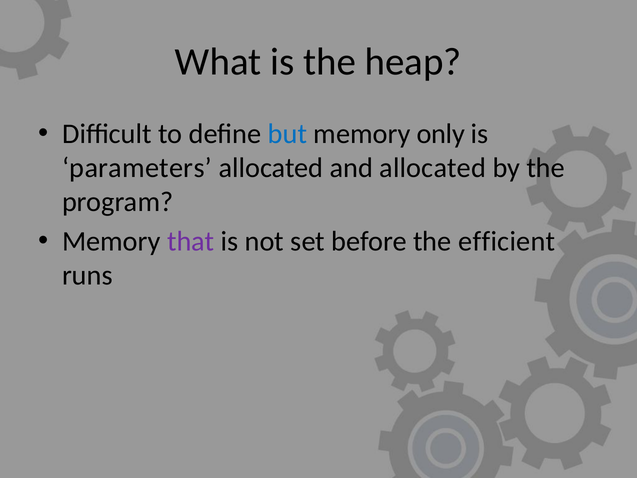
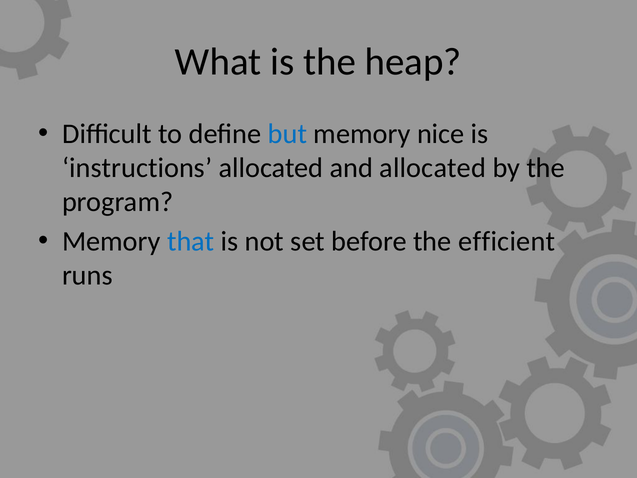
only: only -> nice (441, 134)
parameters: parameters -> instructions (137, 168)
that colour: purple -> blue (191, 241)
